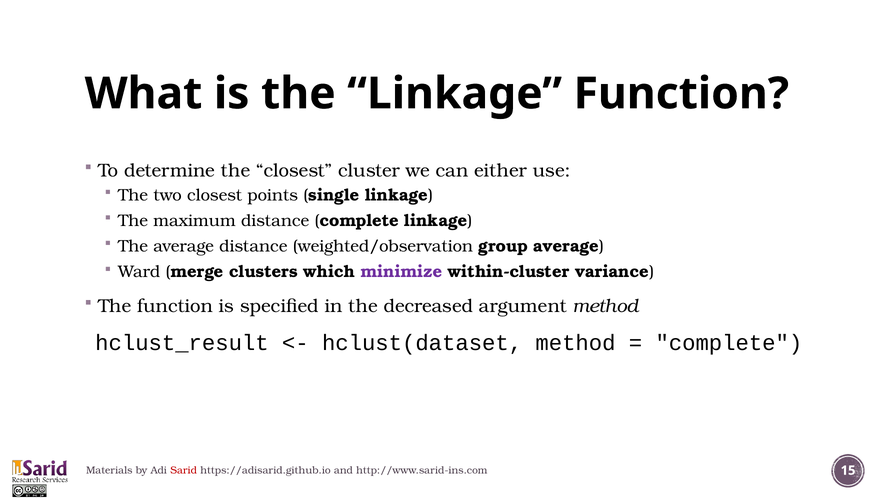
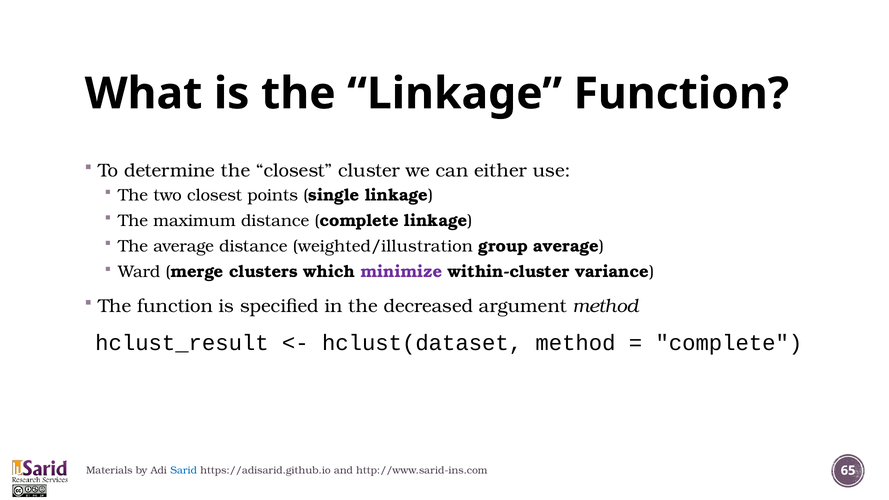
weighted/observation: weighted/observation -> weighted/illustration (383, 246)
Sarid colour: red -> blue (184, 471)
15: 15 -> 65 (848, 471)
